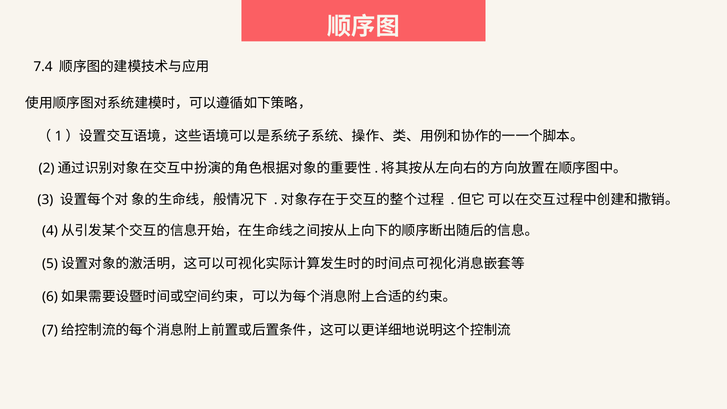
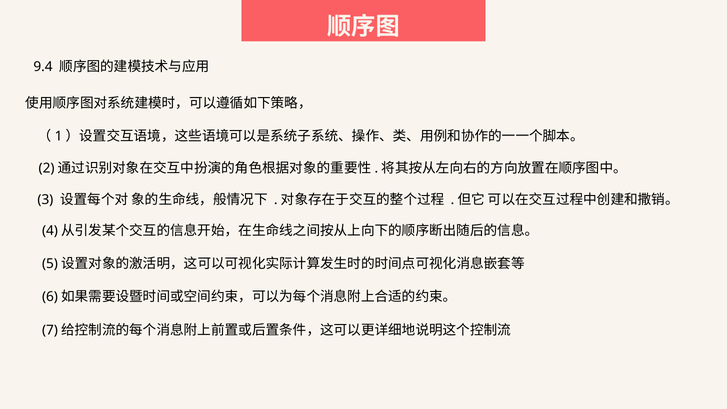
7.4: 7.4 -> 9.4 (43, 67)
